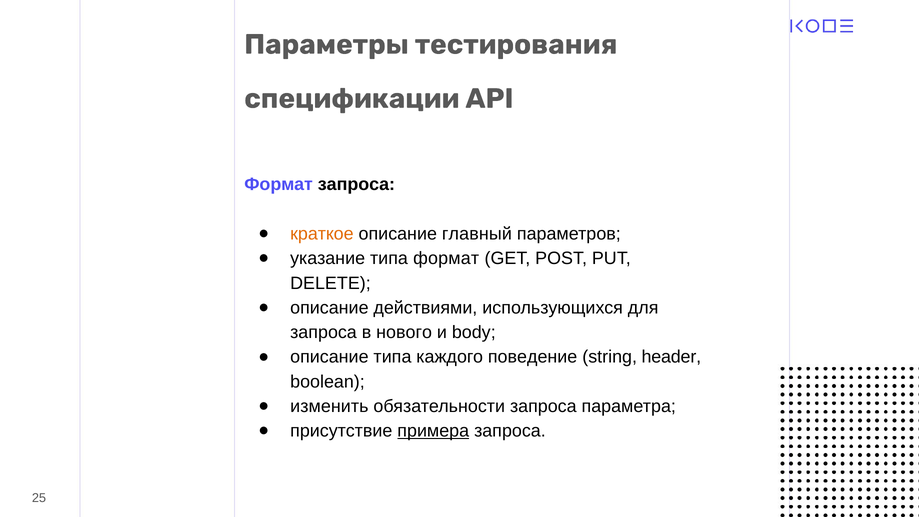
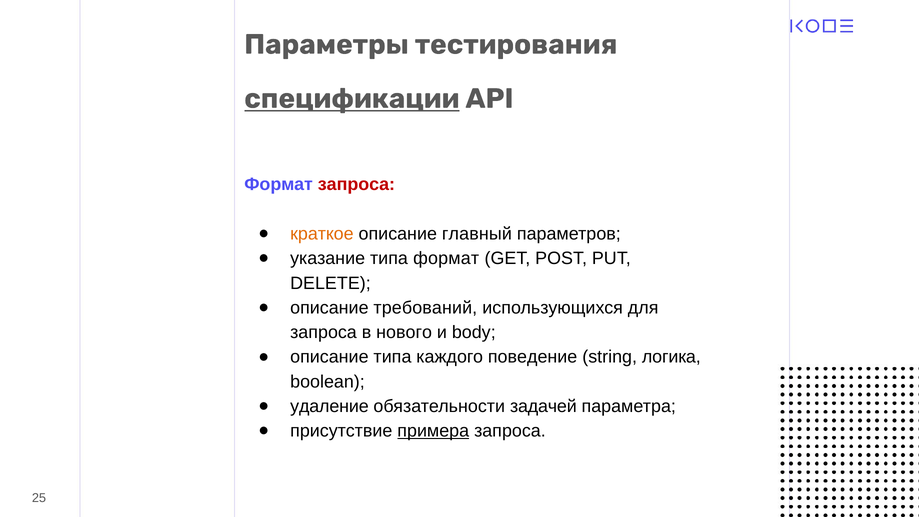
спецификации underline: none -> present (352, 99)
запроса colour: black -> red (356, 185)
действиями: действиями -> требований (425, 308)
header: header -> логика (671, 357)
изменить: изменить -> удаление (329, 406)
обязательности запроса: запроса -> задачей (543, 406)
